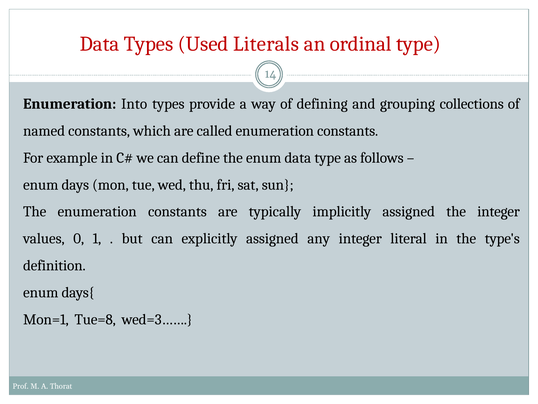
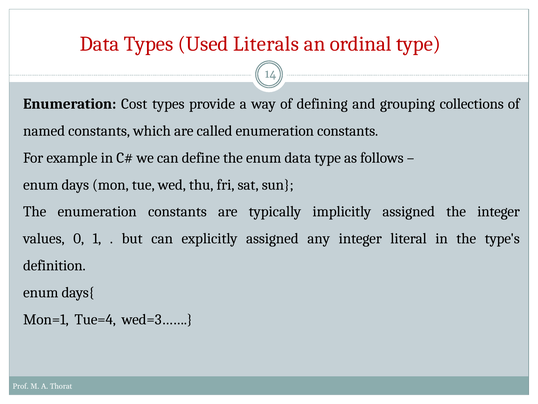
Into: Into -> Cost (134, 104)
Tue=8: Tue=8 -> Tue=4 (95, 319)
